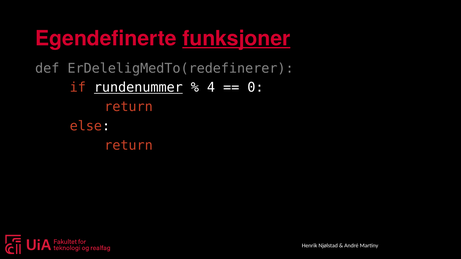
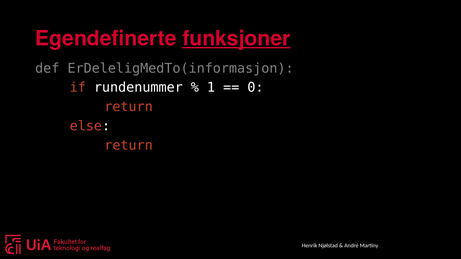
ErDeleligMedTo(redefinerer: ErDeleligMedTo(redefinerer -> ErDeleligMedTo(informasjon (181, 68)
rundenummer underline: present -> none (138, 88)
4: 4 -> 1 (211, 88)
